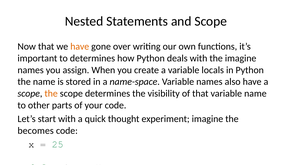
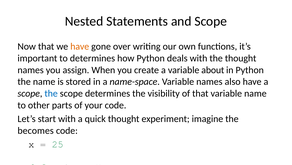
the imagine: imagine -> thought (241, 58)
variable locals: locals -> about (213, 70)
the colour: orange -> blue (51, 93)
